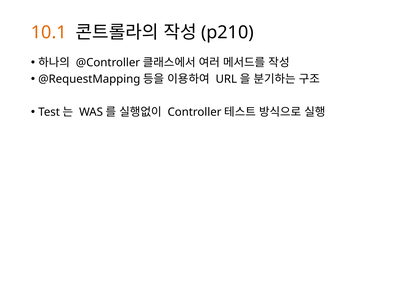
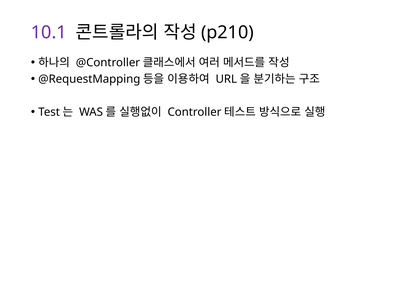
10.1 colour: orange -> purple (49, 32)
